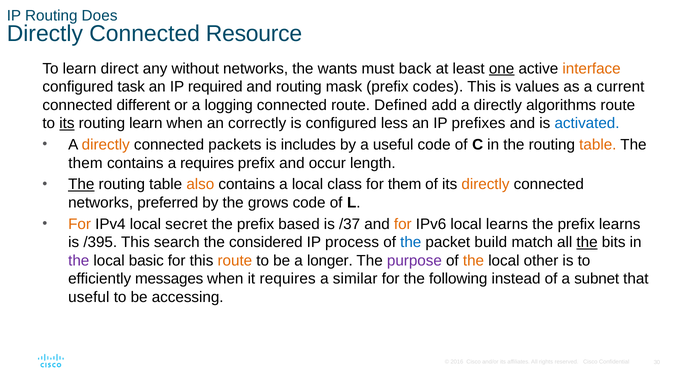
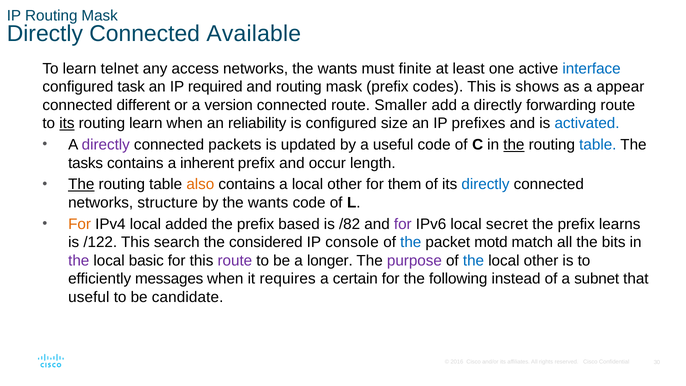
IP Routing Does: Does -> Mask (100, 16)
Resource: Resource -> Available (254, 34)
direct: direct -> telnet (120, 69)
without: without -> access (195, 69)
back: back -> finite (415, 69)
one underline: present -> none (502, 69)
interface colour: orange -> blue (592, 69)
values: values -> shows (537, 87)
current: current -> appear (620, 87)
logging: logging -> version (229, 105)
Defined: Defined -> Smaller (401, 105)
algorithms: algorithms -> forwarding (561, 105)
correctly: correctly -> reliability (257, 123)
less: less -> size (394, 123)
directly colour: orange -> purple (106, 145)
includes: includes -> updated (308, 145)
the underline: none -> present (514, 145)
table colour: orange -> blue (598, 145)
them: them -> tasks (86, 163)
a requires: requires -> inherent (207, 163)
a local class: class -> other (345, 184)
directly colour: orange -> blue (485, 184)
preferred: preferred -> structure (168, 203)
by the grows: grows -> wants (268, 203)
secret: secret -> added (186, 224)
/37: /37 -> /82 (350, 224)
for colour: orange -> purple (403, 224)
local learns: learns -> secret (507, 224)
/395: /395 -> /122 (100, 242)
process: process -> console (352, 242)
build: build -> motd (491, 242)
the underline: present -> none (587, 242)
route colour: orange -> purple (235, 261)
the colour: orange -> blue (474, 261)
similar: similar -> certain (355, 279)
accessing: accessing -> candidate (188, 297)
